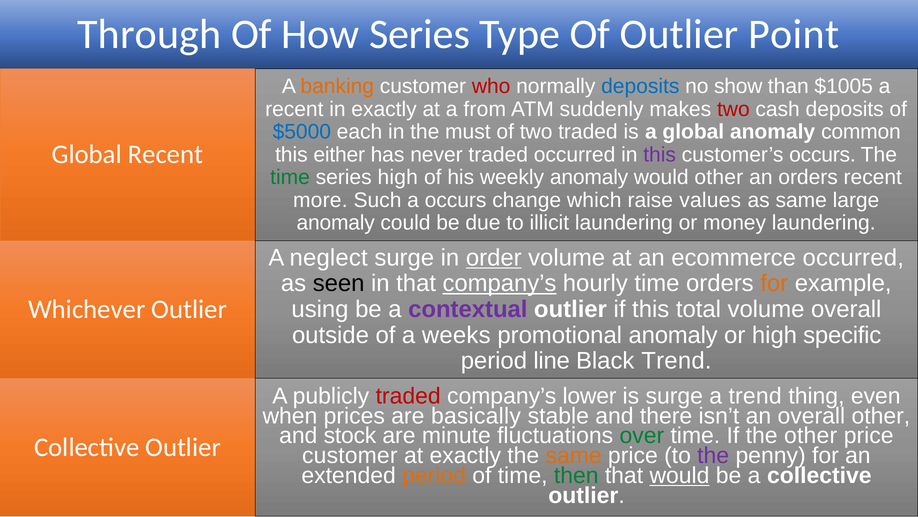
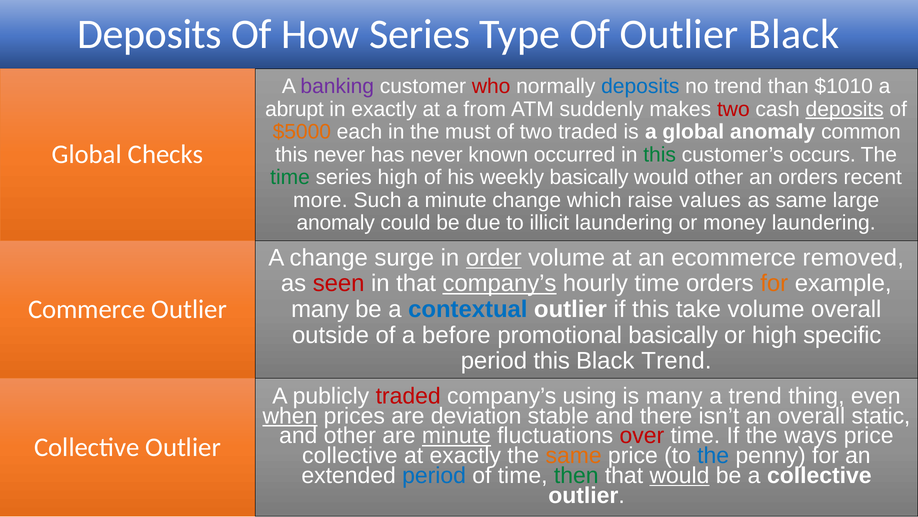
Through: Through -> Deposits (150, 34)
Outlier Point: Point -> Black (794, 34)
banking colour: orange -> purple (337, 86)
no show: show -> trend (738, 86)
$1005: $1005 -> $1010 (844, 86)
recent: recent -> abrupt (294, 109)
deposits underline: none -> present (845, 109)
$5000 colour: blue -> orange (302, 132)
Global Recent: Recent -> Checks (166, 154)
this either: either -> never (339, 154)
never traded: traded -> known (498, 154)
this colour: purple -> green (660, 154)
weekly anomaly: anomaly -> basically (589, 177)
a occurs: occurs -> minute (456, 200)
A neglect: neglect -> change (329, 257)
ecommerce occurred: occurred -> removed (853, 257)
seen colour: black -> red (339, 283)
using: using -> many (320, 309)
contextual colour: purple -> blue (468, 309)
total: total -> take (698, 309)
Whichever: Whichever -> Commerce (87, 309)
weeks: weeks -> before (456, 335)
promotional anomaly: anomaly -> basically (673, 335)
period line: line -> this (552, 361)
lower: lower -> using (590, 396)
is surge: surge -> many (674, 396)
when underline: none -> present (290, 415)
basically: basically -> deviation (476, 415)
overall other: other -> static (881, 415)
and stock: stock -> other (350, 435)
minute underline: none -> present (456, 435)
over colour: green -> red (642, 435)
the other: other -> ways (811, 435)
customer: customer -> collective (350, 455)
the colour: purple -> blue (713, 455)
period colour: orange -> blue (434, 475)
